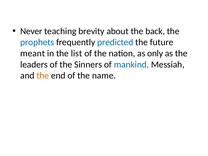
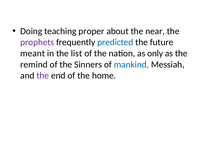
Never: Never -> Doing (31, 31)
brevity: brevity -> proper (91, 31)
back: back -> near (155, 31)
prophets colour: blue -> purple (37, 42)
leaders: leaders -> remind (34, 64)
the colour: orange -> purple (43, 76)
name: name -> home (104, 76)
